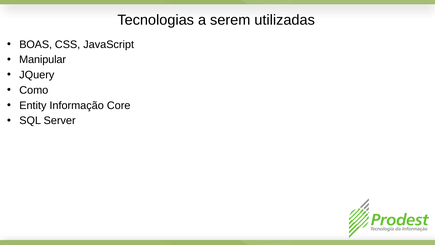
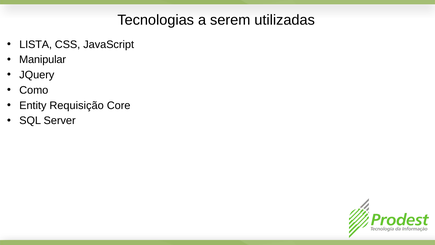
BOAS: BOAS -> LISTA (36, 44)
Informação: Informação -> Requisição (77, 105)
